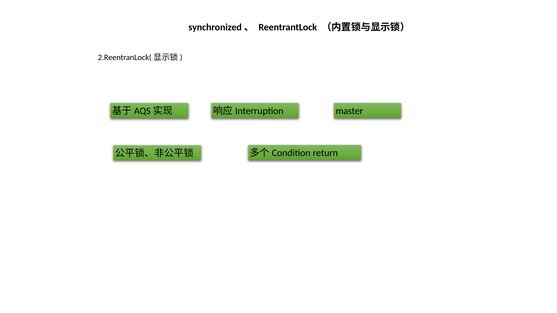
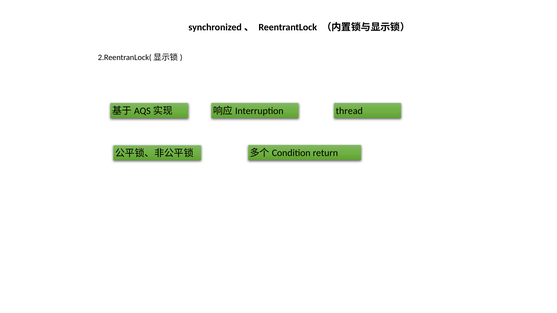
master: master -> thread (349, 111)
